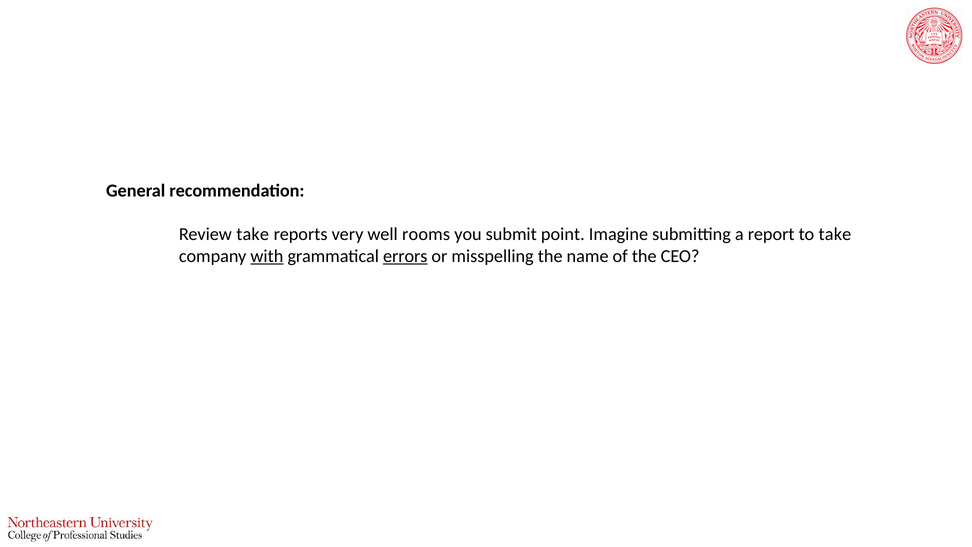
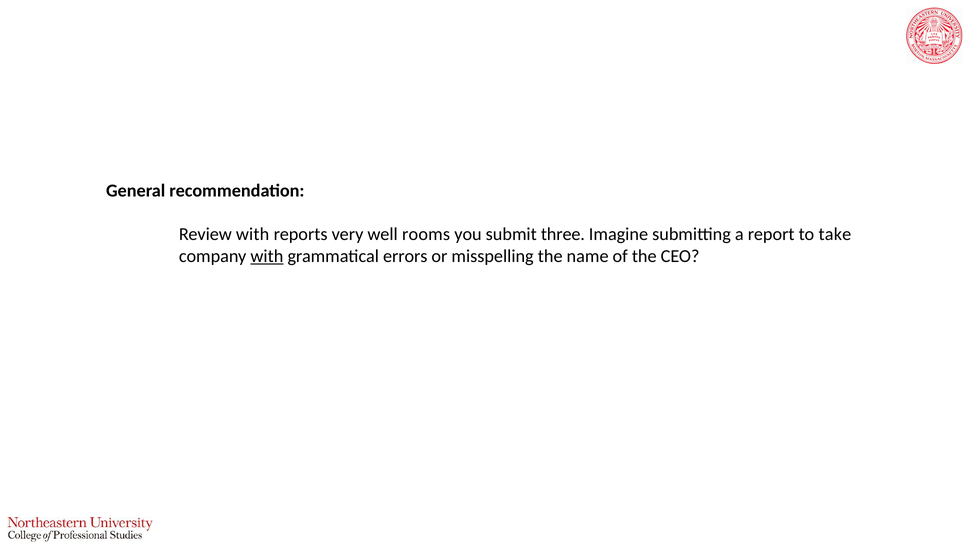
Review take: take -> with (253, 234)
point: point -> three (563, 234)
errors underline: present -> none (405, 256)
